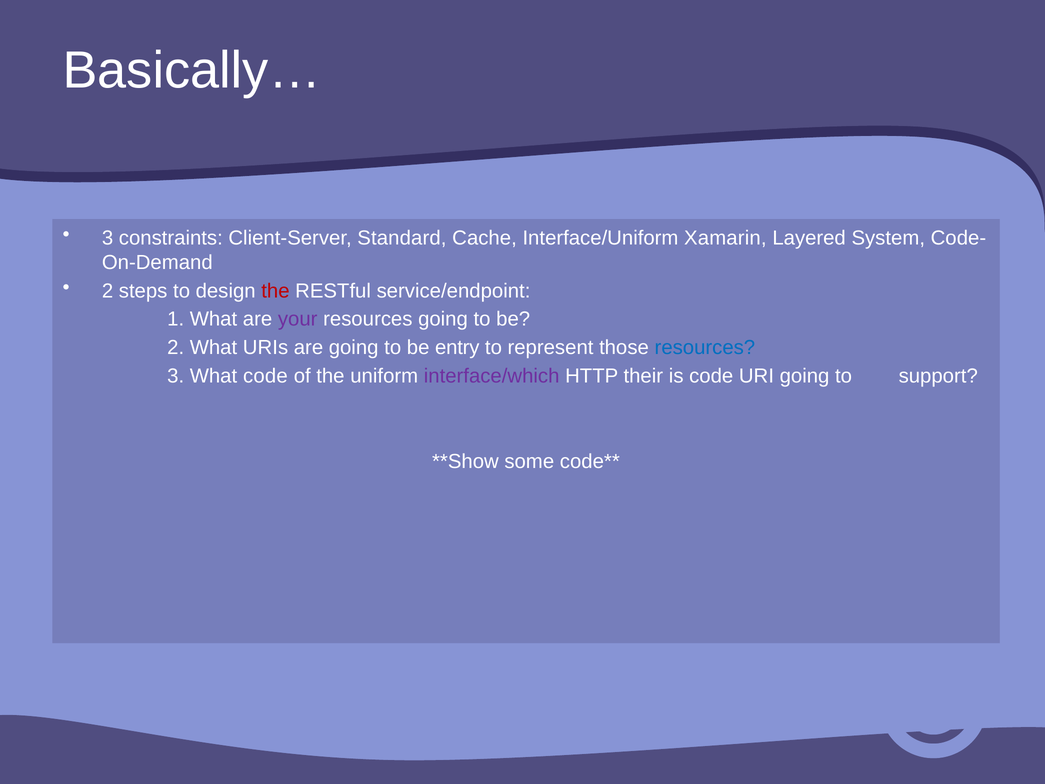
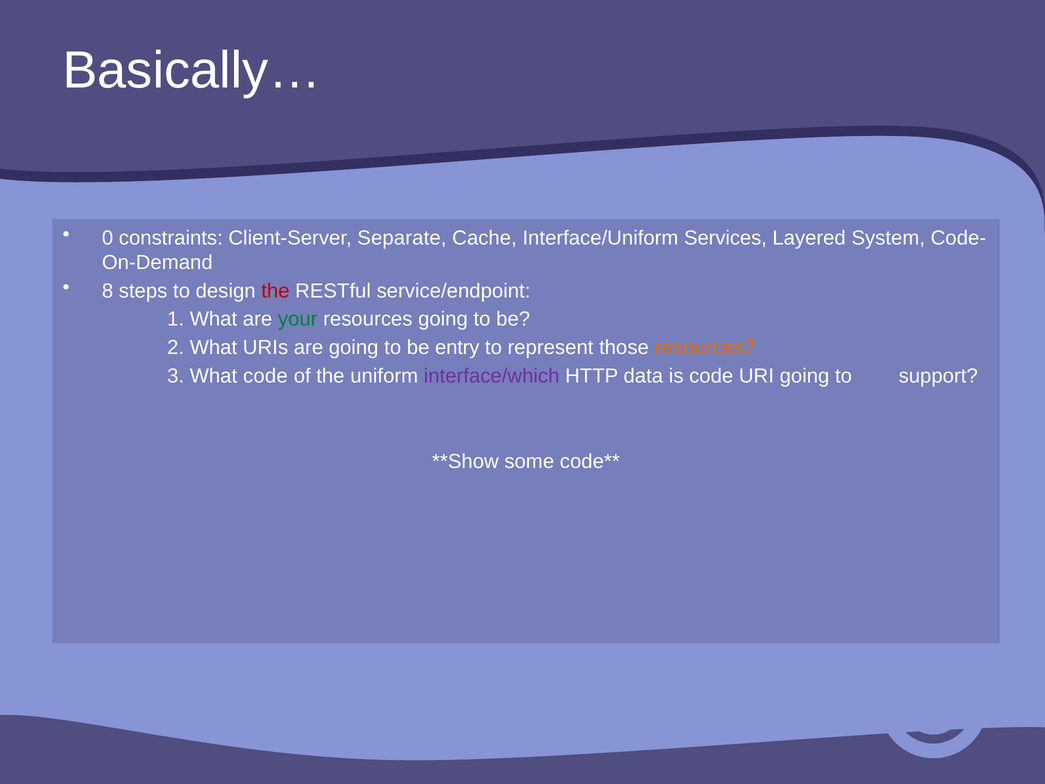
3: 3 -> 0 (108, 238)
Standard: Standard -> Separate (402, 238)
Xamarin: Xamarin -> Services (725, 238)
2: 2 -> 8 (108, 291)
your colour: purple -> green (298, 319)
resources colour: blue -> orange (705, 348)
their: their -> data (643, 376)
